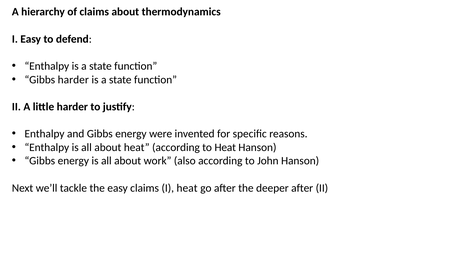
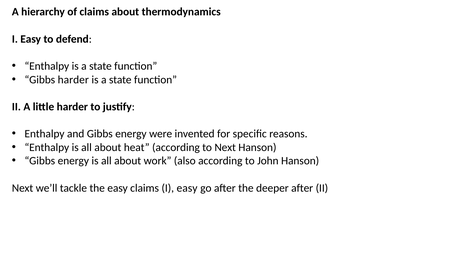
to Heat: Heat -> Next (225, 147)
claims I heat: heat -> easy (187, 188)
